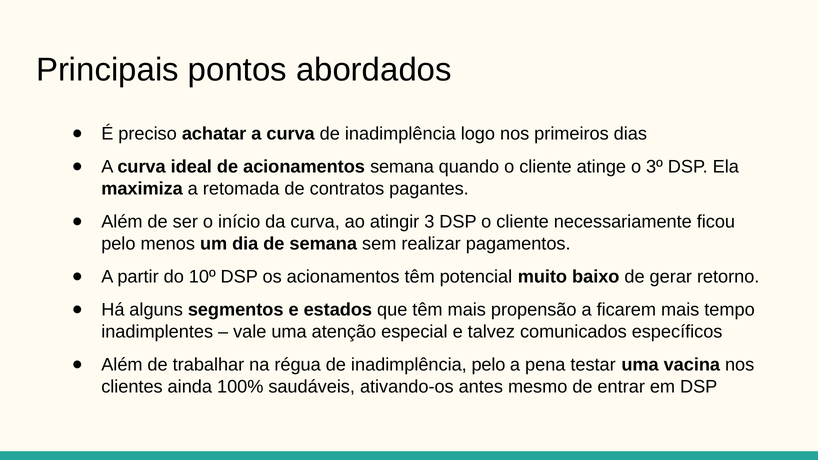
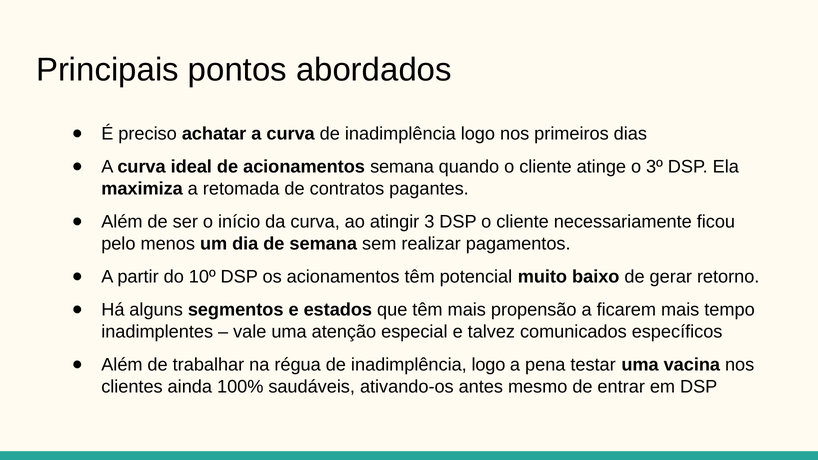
régua de inadimplência pelo: pelo -> logo (488, 365)
